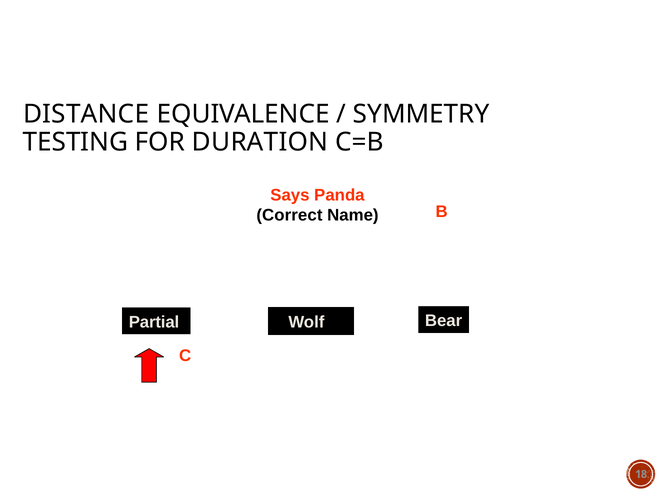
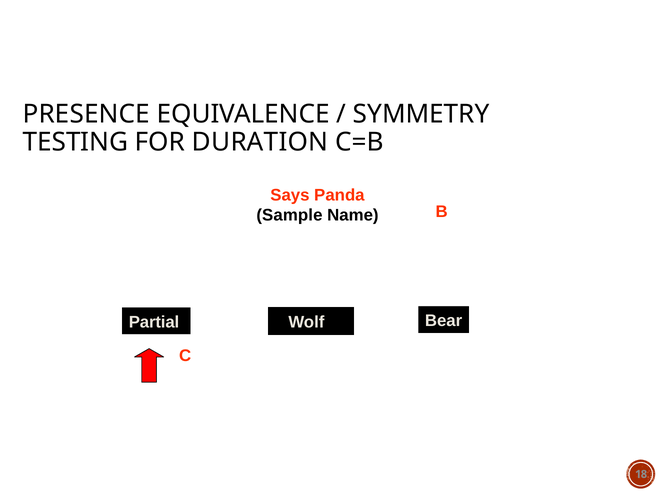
DISTANCE: DISTANCE -> PRESENCE (86, 114)
Correct: Correct -> Sample (289, 215)
